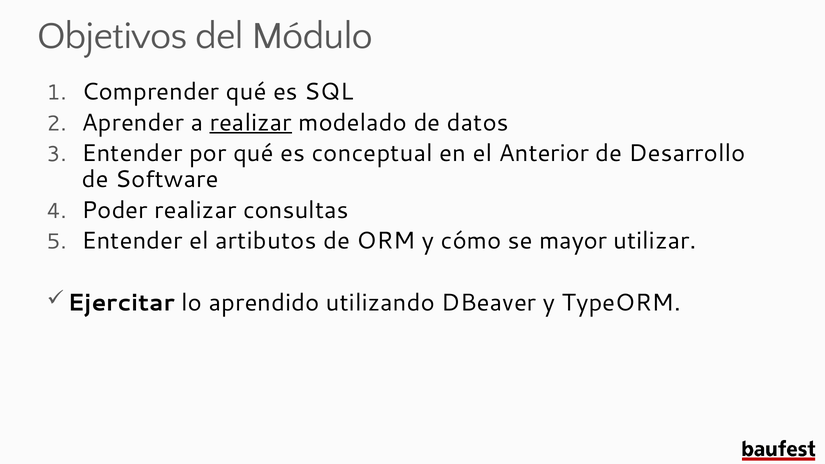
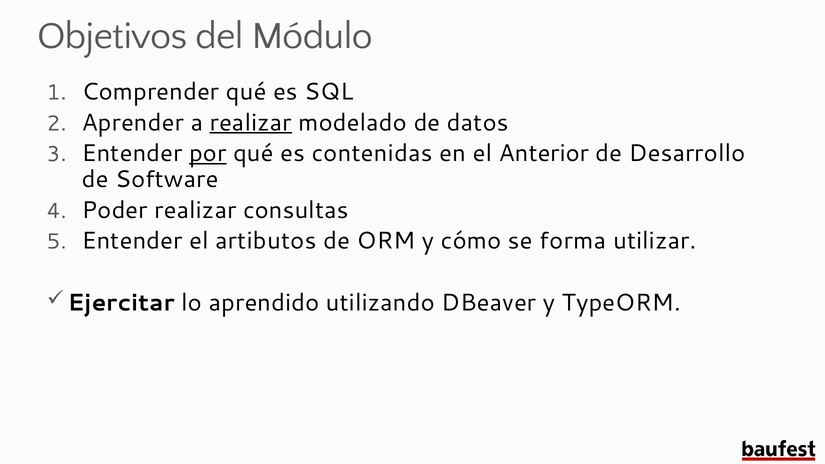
por underline: none -> present (208, 153)
conceptual: conceptual -> contenidas (372, 153)
mayor: mayor -> forma (573, 241)
